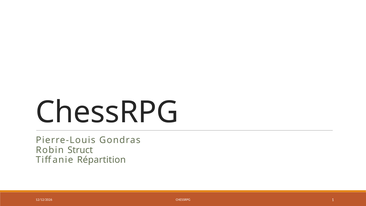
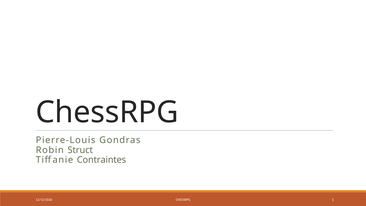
Répartition: Répartition -> Contraintes (101, 160)
